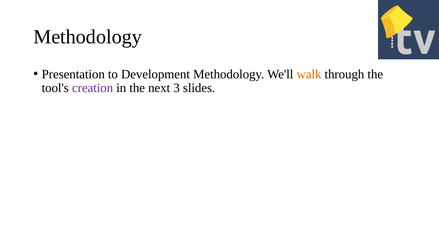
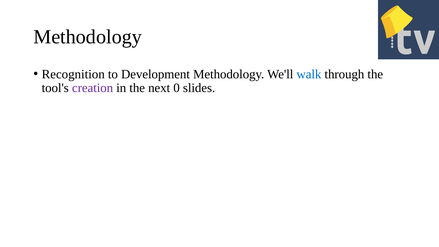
Presentation: Presentation -> Recognition (73, 74)
walk colour: orange -> blue (309, 74)
3: 3 -> 0 (177, 88)
